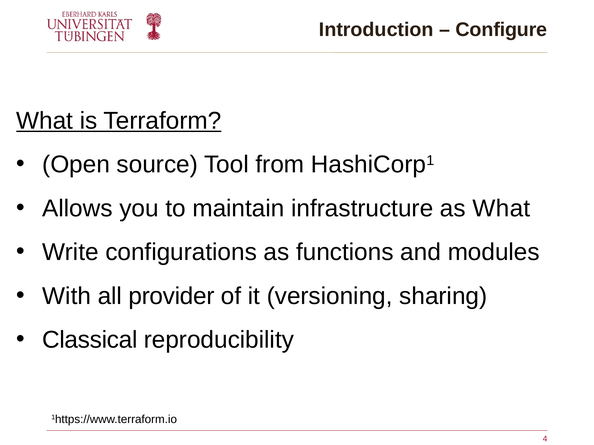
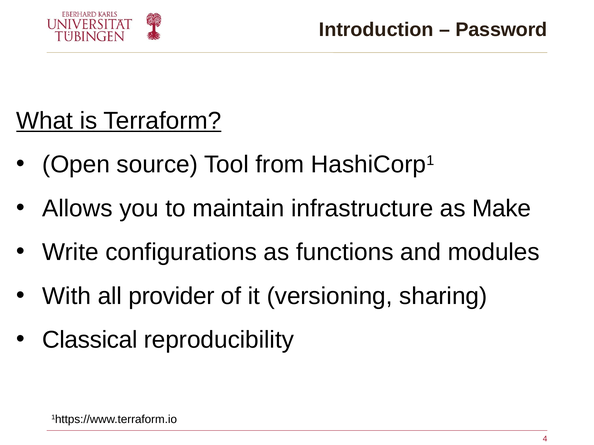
Configure: Configure -> Password (501, 30)
as What: What -> Make (502, 209)
